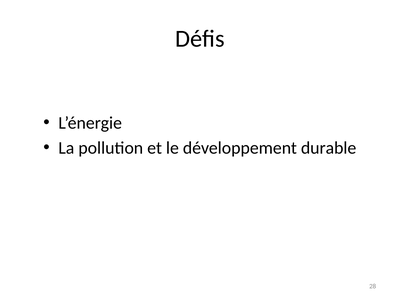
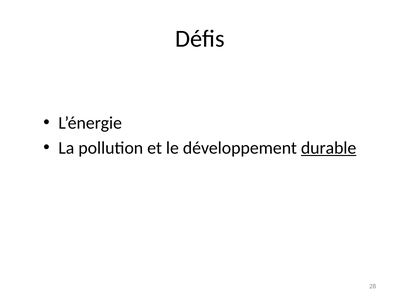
durable underline: none -> present (329, 148)
